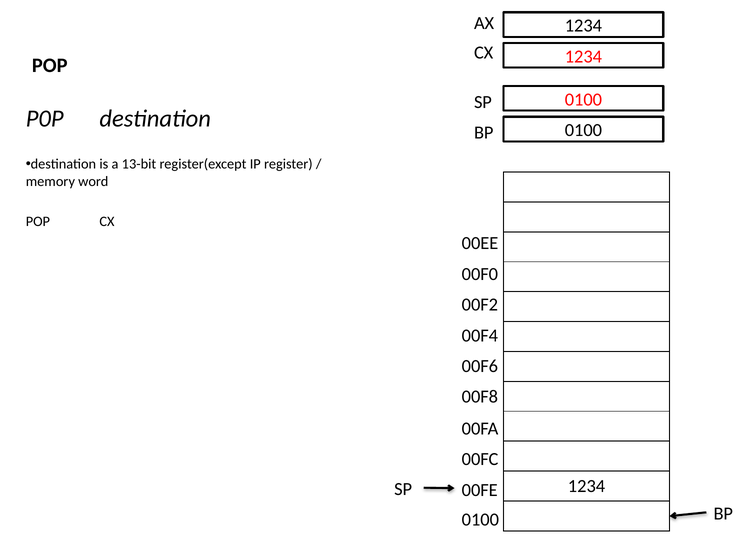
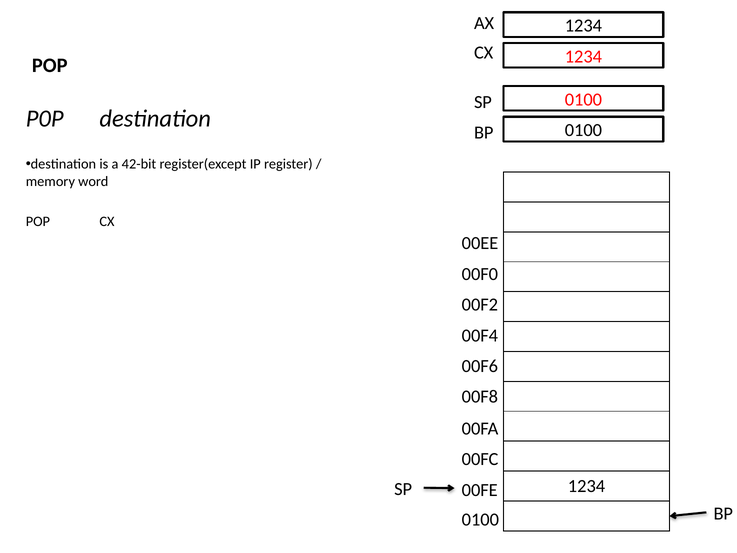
13-bit: 13-bit -> 42-bit (139, 164)
